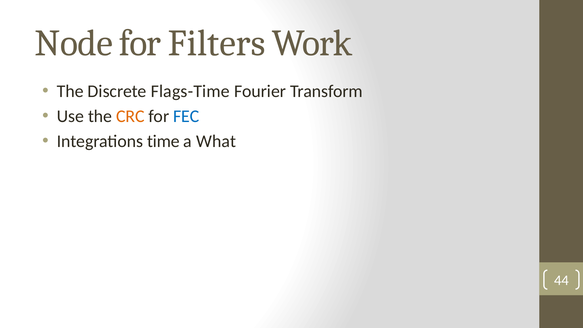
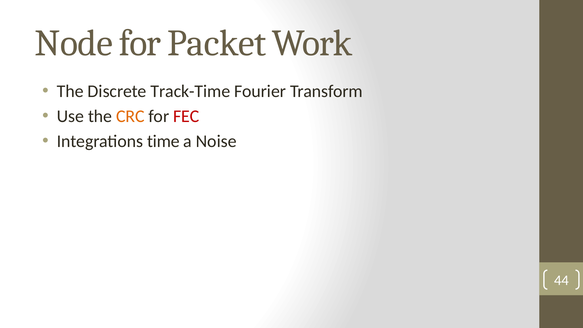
Filters: Filters -> Packet (217, 43)
Flags-Time: Flags-Time -> Track-Time (190, 91)
FEC colour: blue -> red (186, 116)
What: What -> Noise (216, 141)
